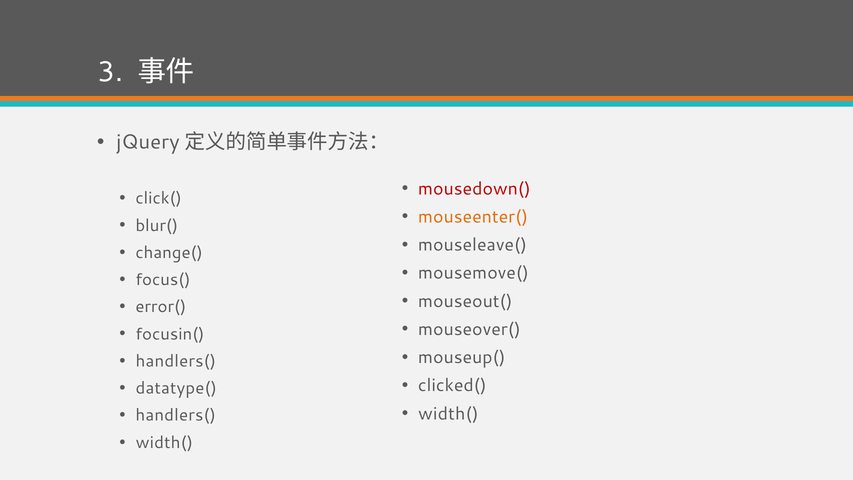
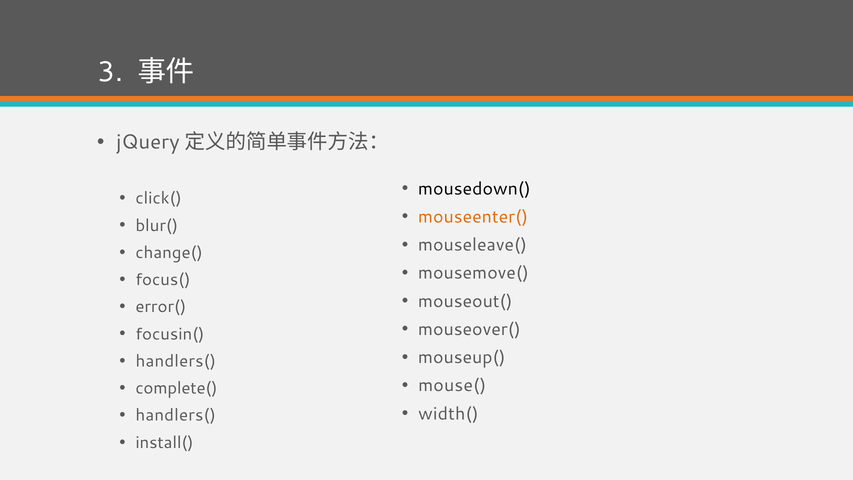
mousedown( colour: red -> black (474, 189)
clicked(: clicked( -> mouse( (452, 385)
datatype(: datatype( -> complete( (176, 388)
width(: width( -> install( (165, 442)
